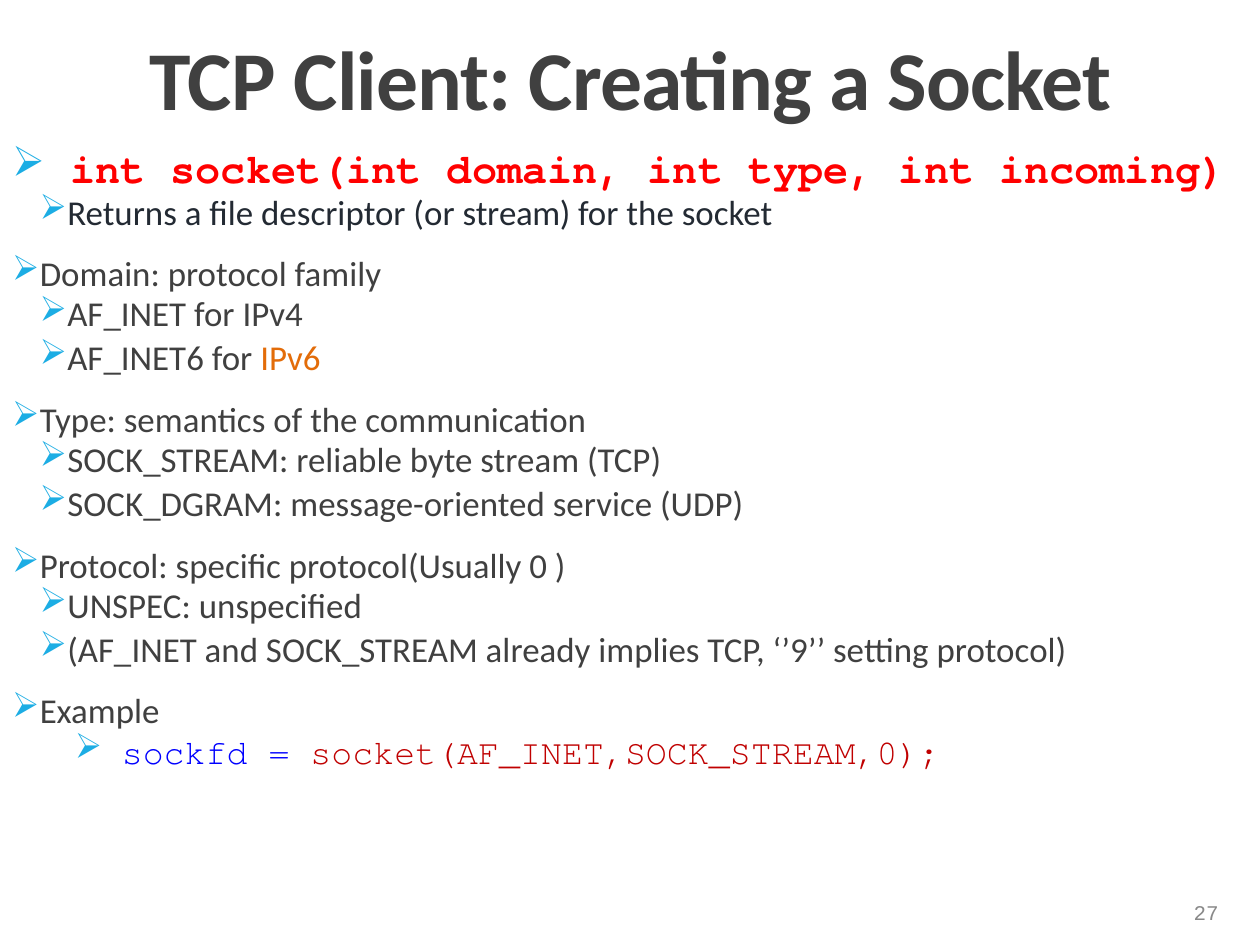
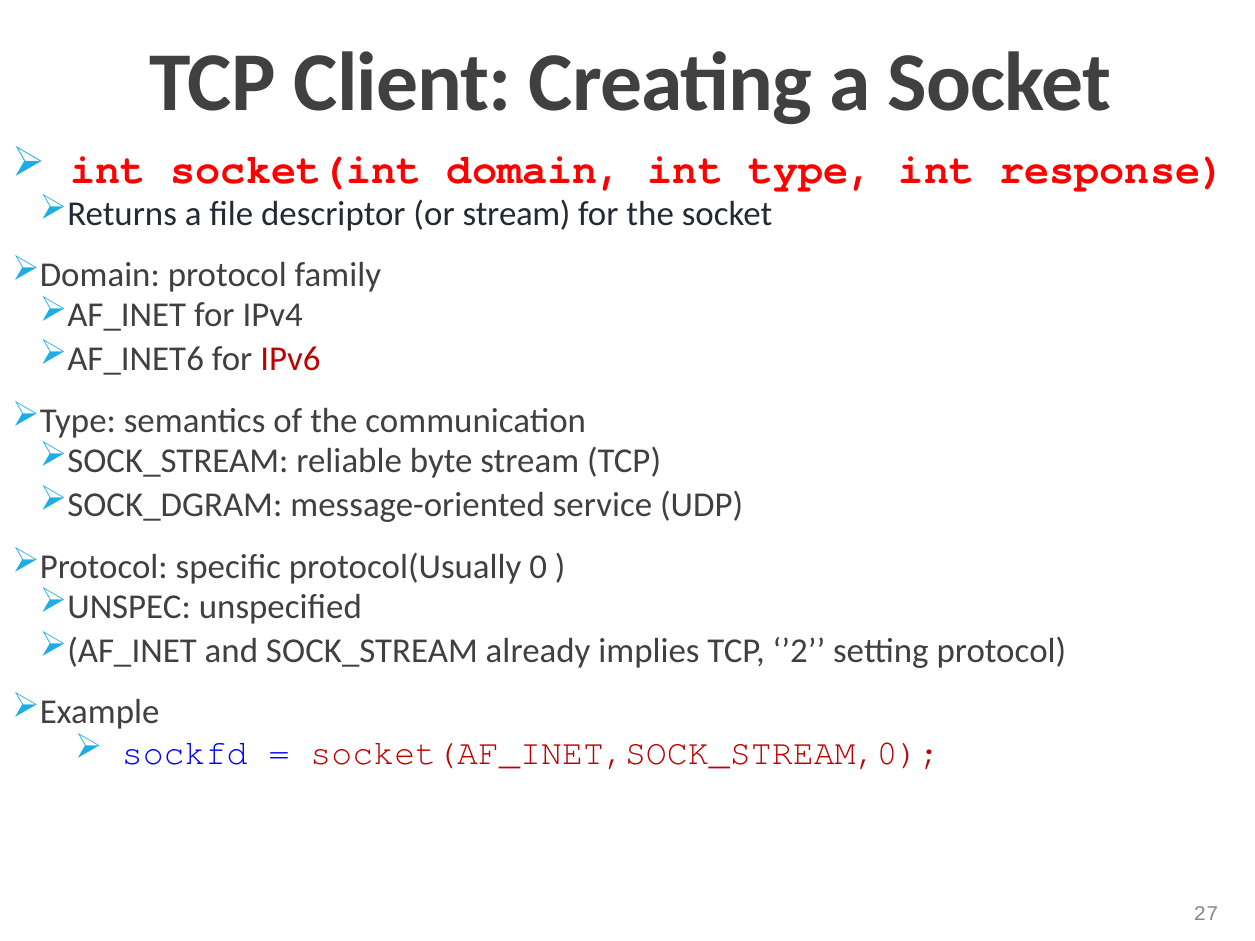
incoming: incoming -> response (1112, 169)
IPv6 colour: orange -> red (290, 360)
’9: ’9 -> ’2 (799, 651)
